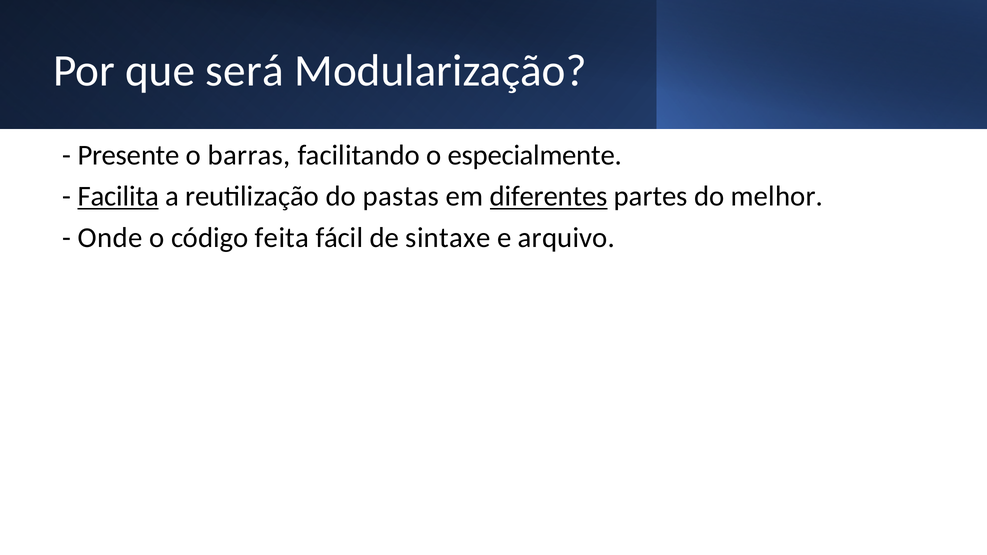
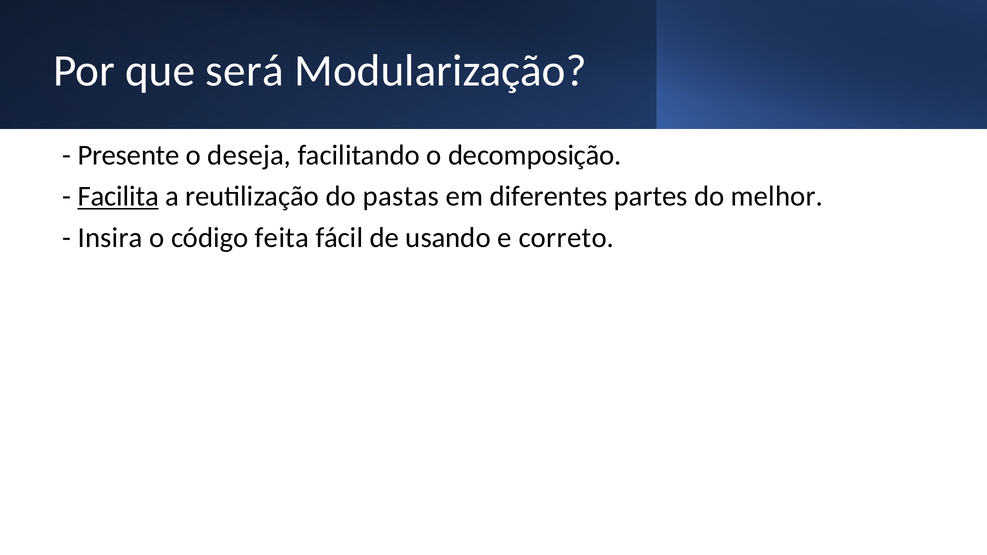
barras: barras -> deseja (249, 155)
especialmente: especialmente -> decomposição (535, 155)
diferentes underline: present -> none (549, 197)
Onde: Onde -> Insira (110, 238)
sintaxe: sintaxe -> usando (448, 238)
arquivo: arquivo -> correto (566, 238)
